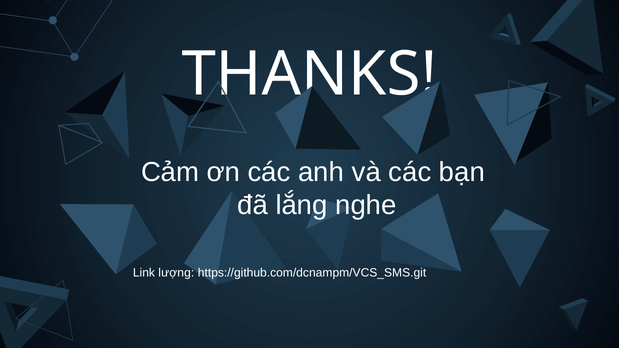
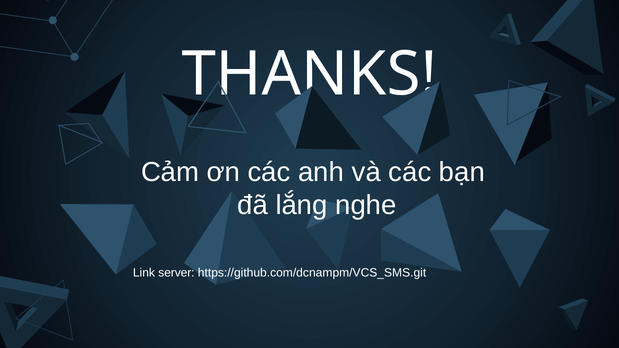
lượng: lượng -> server (176, 273)
